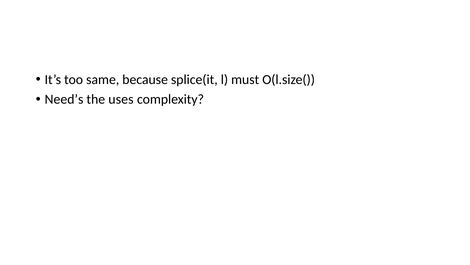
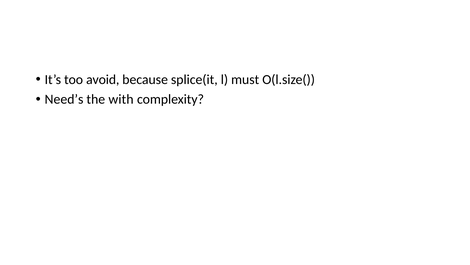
same: same -> avoid (103, 79)
uses: uses -> with (121, 99)
